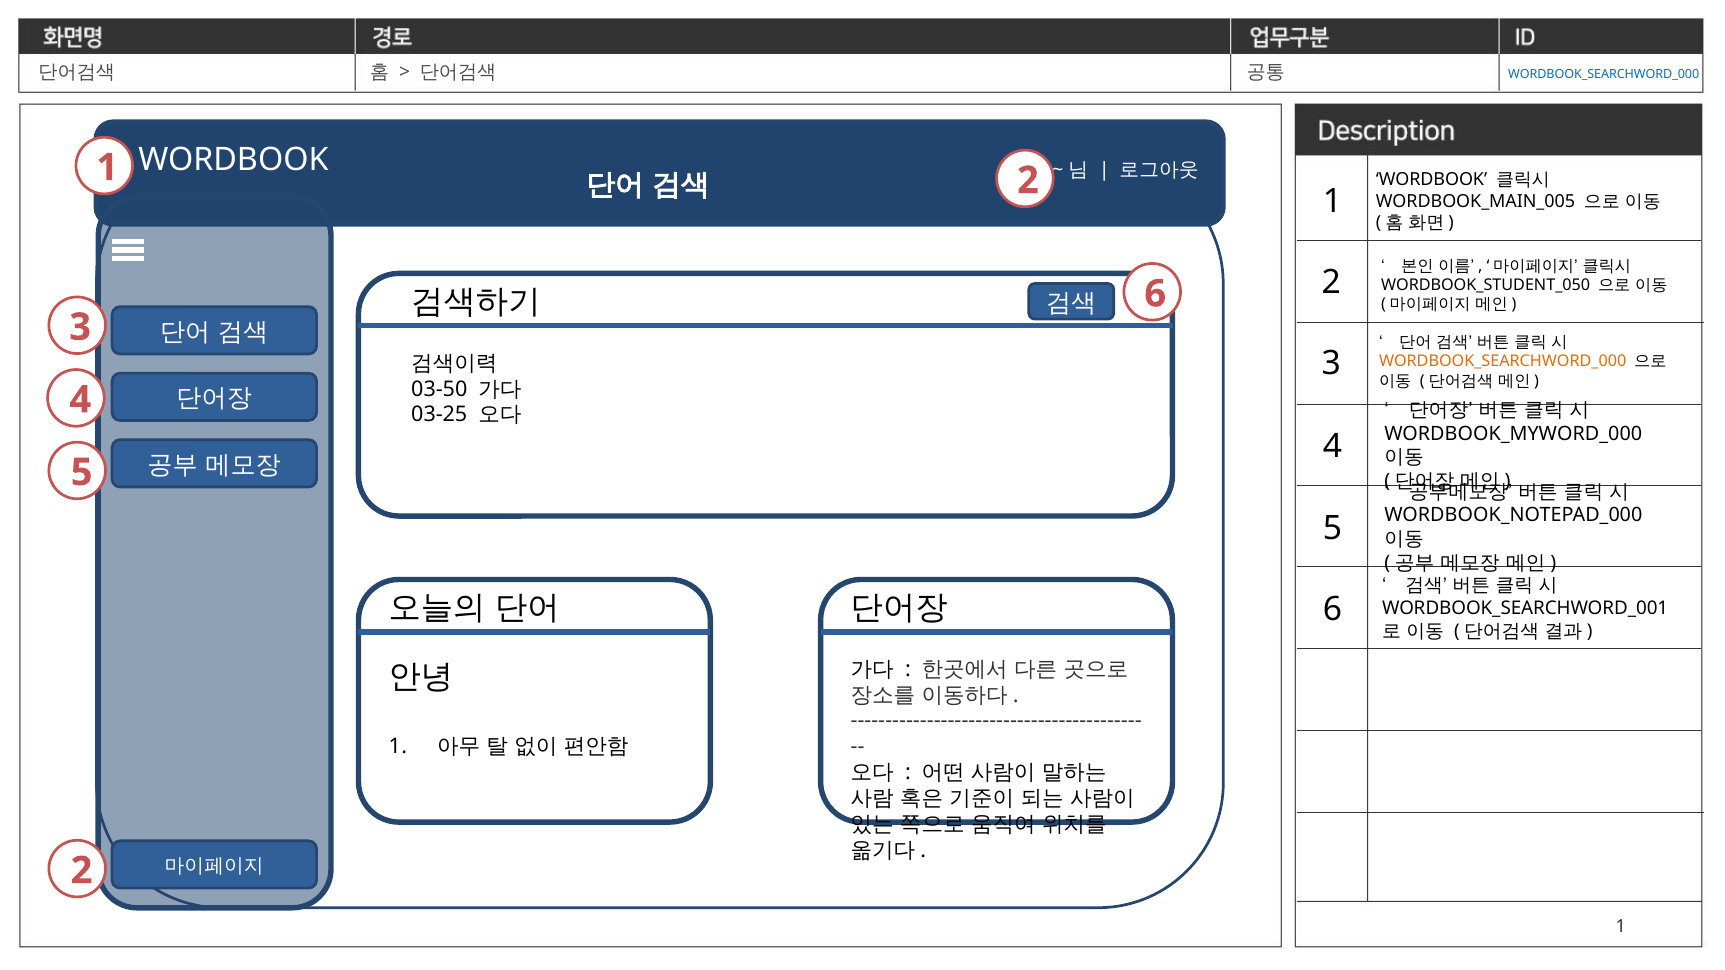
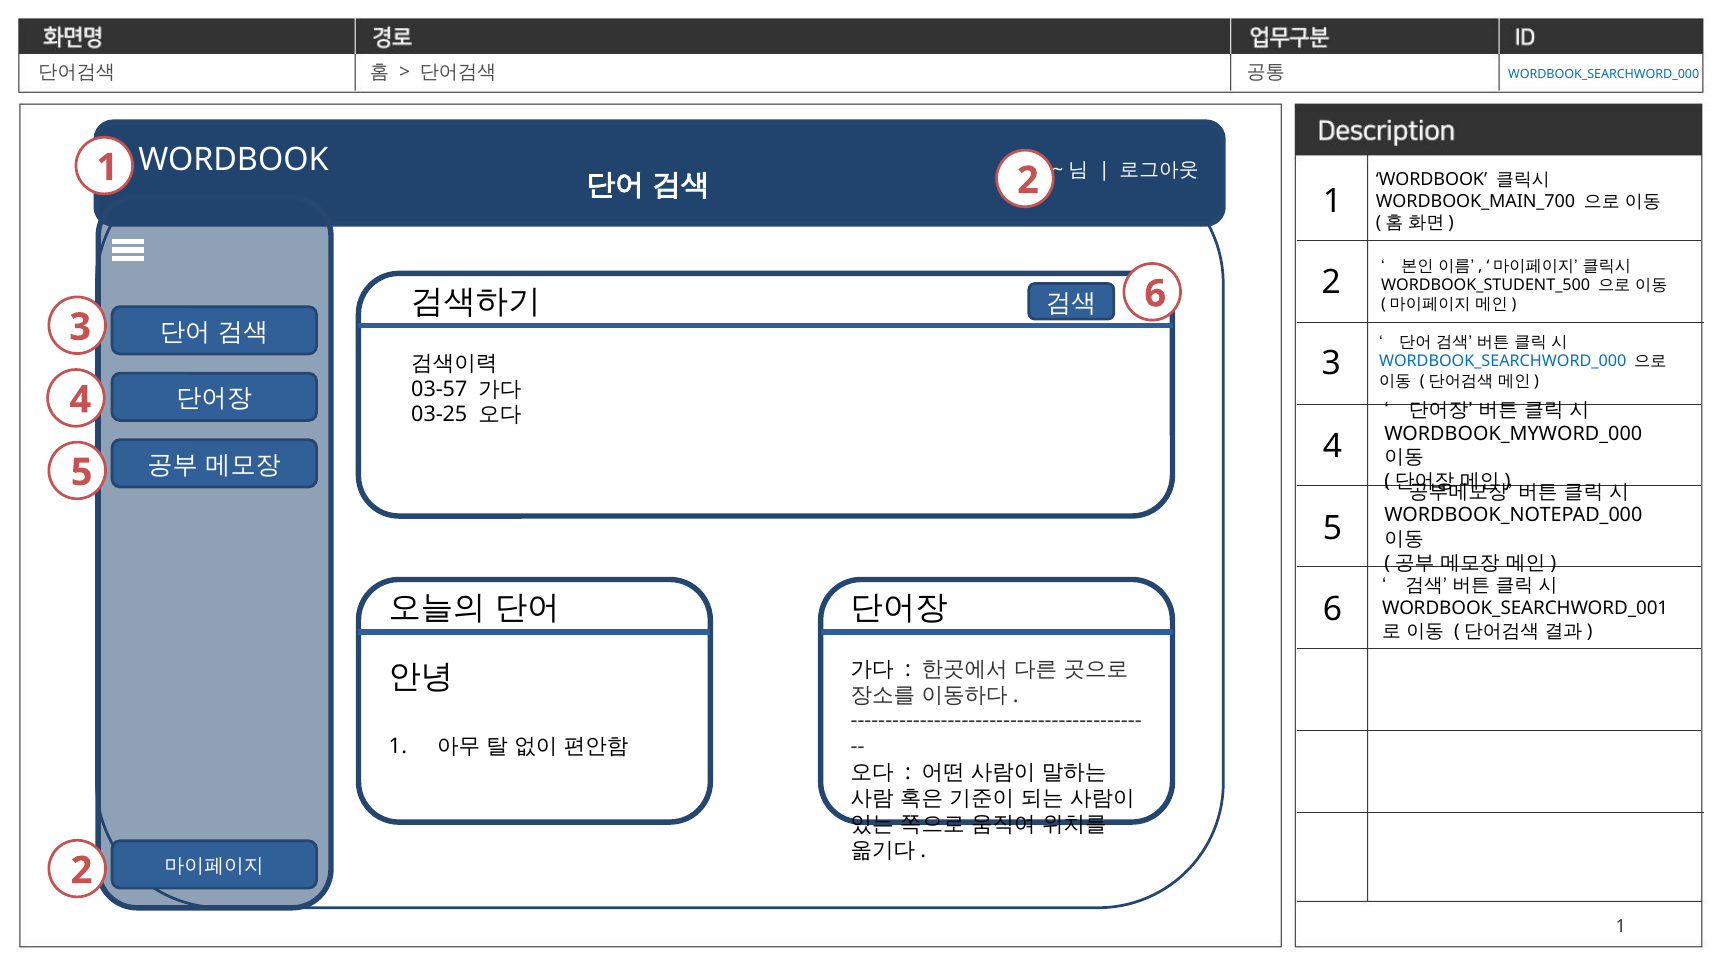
WORDBOOK_MAIN_005: WORDBOOK_MAIN_005 -> WORDBOOK_MAIN_700 (1475, 202)
WORDBOOK_STUDENT_050: WORDBOOK_STUDENT_050 -> WORDBOOK_STUDENT_500 (1486, 285)
WORDBOOK_SEARCHWORD_000 colour: orange -> blue (1503, 361)
03-50: 03-50 -> 03-57 (439, 389)
